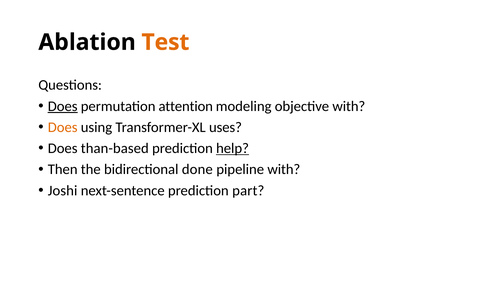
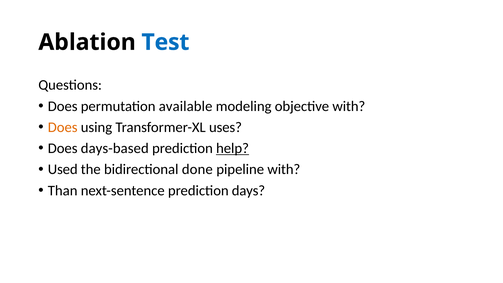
Test colour: orange -> blue (165, 42)
Does underline: present -> none (63, 106)
attention: attention -> available (186, 106)
than-based: than-based -> days-based (115, 148)
Then: Then -> Used (63, 169)
Joshi: Joshi -> Than (63, 190)
part: part -> days (248, 190)
